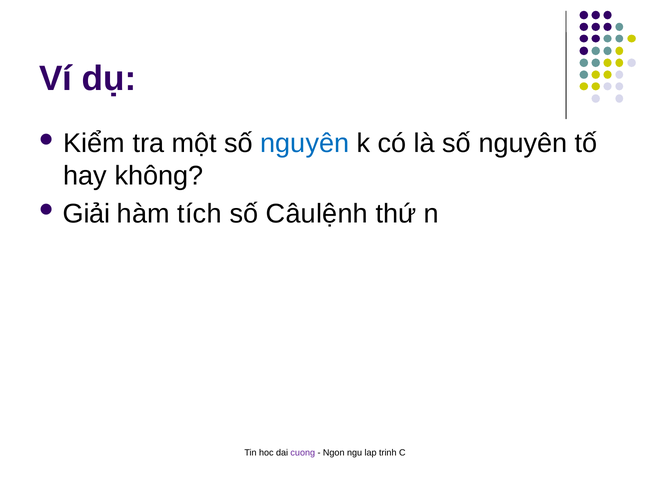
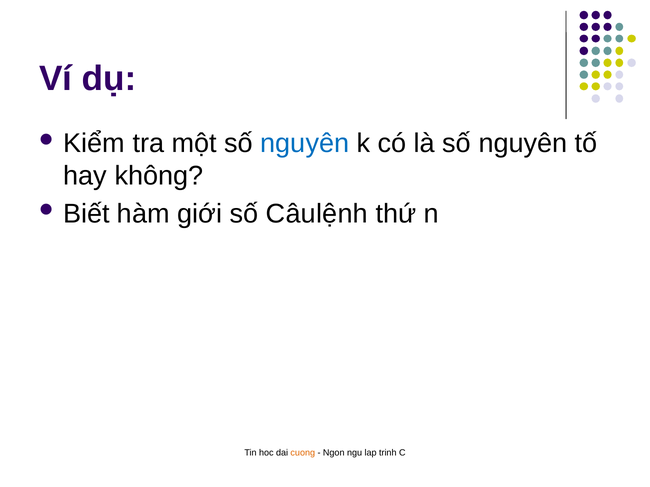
Giải: Giải -> Biết (86, 214)
tích: tích -> giới (200, 214)
cuong colour: purple -> orange (303, 453)
